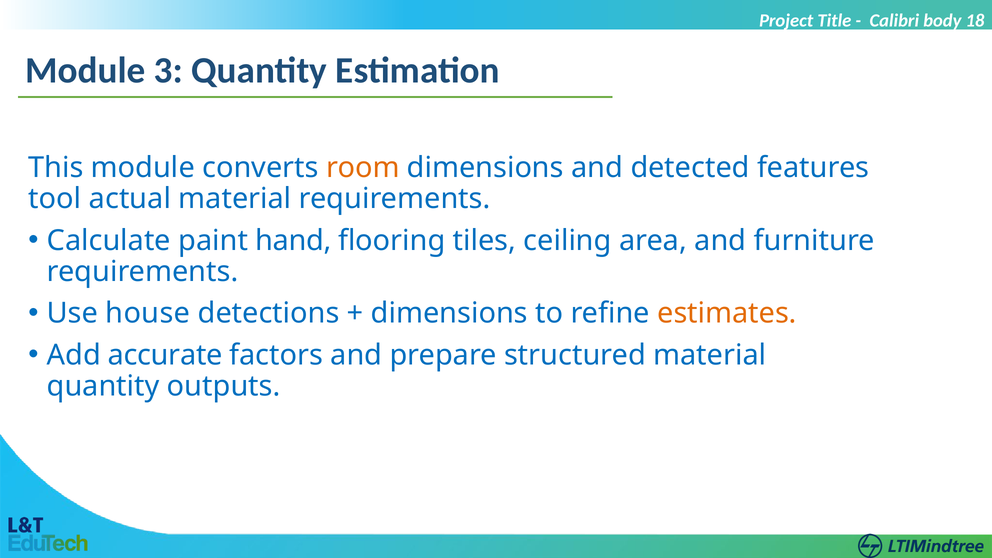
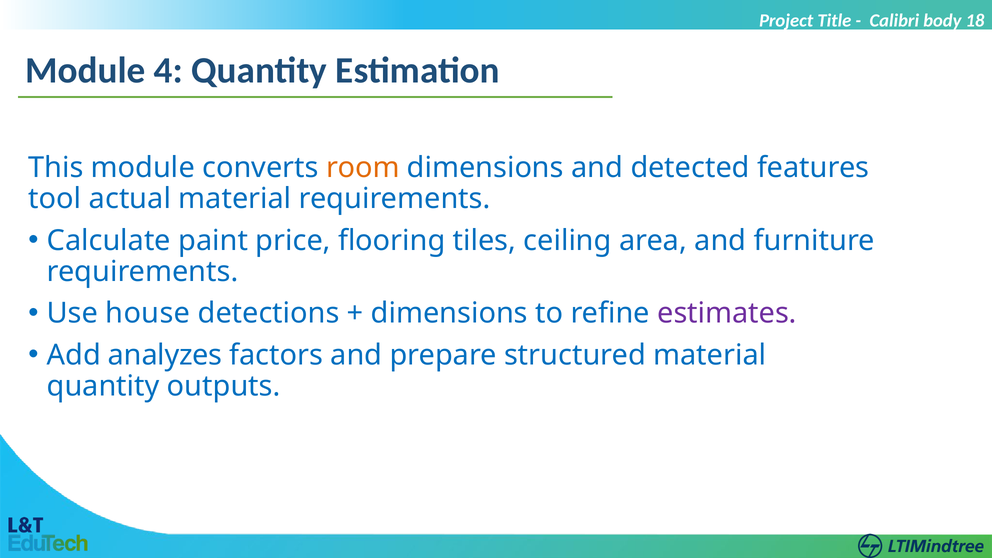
3: 3 -> 4 (168, 71)
hand: hand -> price (293, 241)
estimates colour: orange -> purple (727, 313)
accurate: accurate -> analyzes (165, 355)
